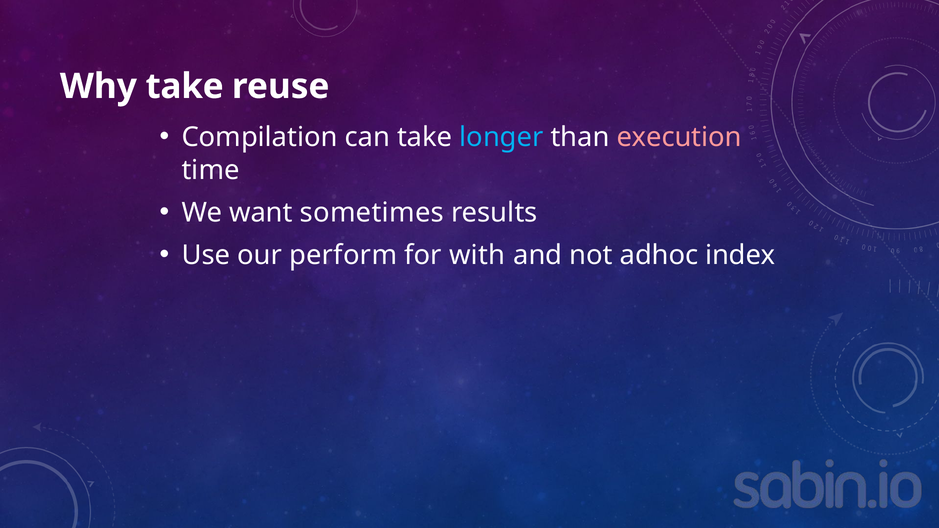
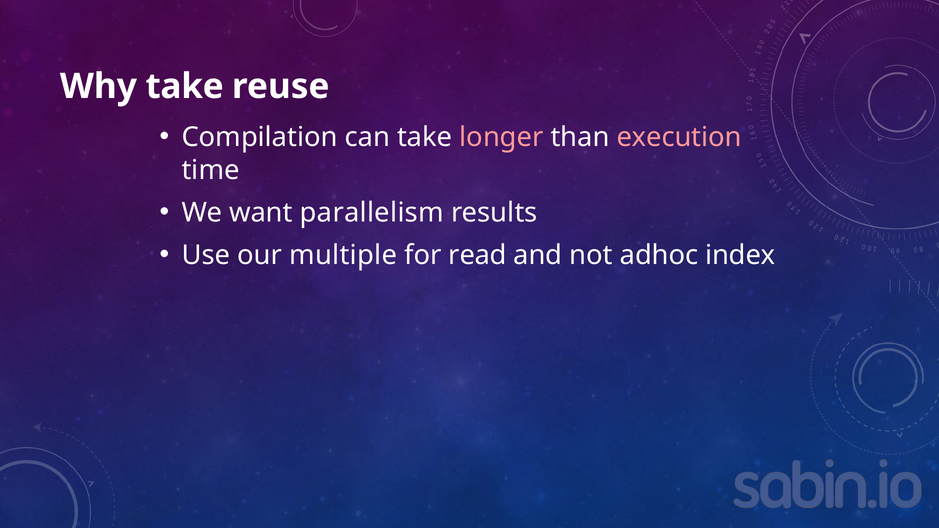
longer colour: light blue -> pink (501, 137)
sometimes: sometimes -> parallelism (372, 213)
perform: perform -> multiple (343, 255)
with: with -> read (478, 255)
